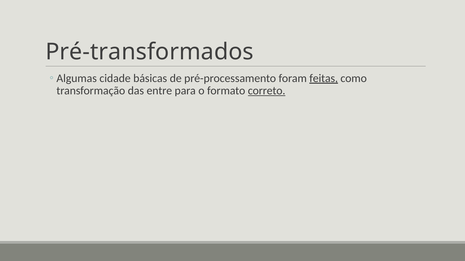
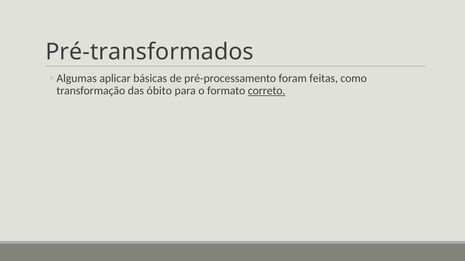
cidade: cidade -> aplicar (115, 78)
feitas underline: present -> none (324, 78)
entre: entre -> óbito (159, 91)
